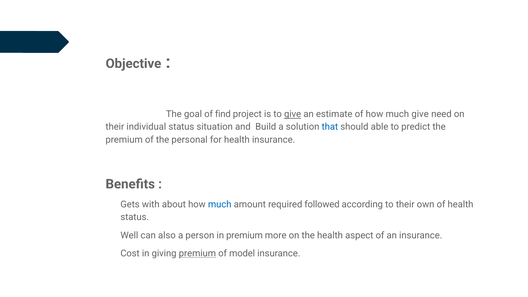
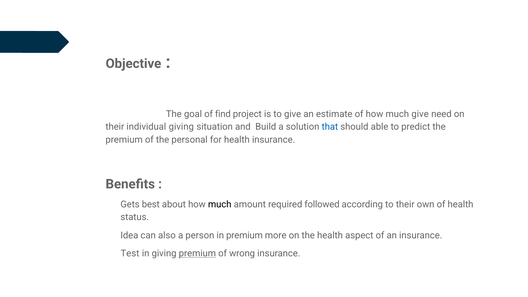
give underline: present -> none (293, 114)
individual status: status -> giving (181, 127)
with: with -> best (151, 204)
much colour: blue -> black (220, 204)
Well: Well -> Idea (129, 235)
Cost: Cost -> Test (130, 253)
model: model -> wrong (242, 253)
